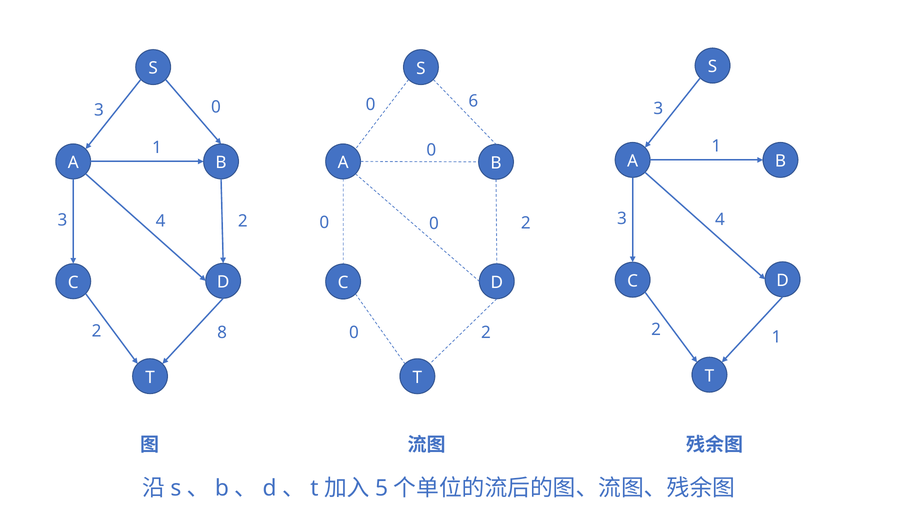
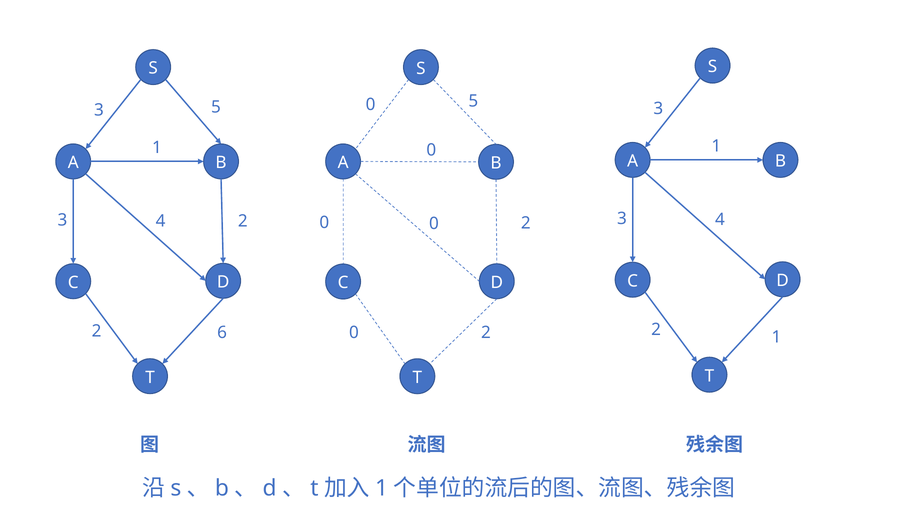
0 6: 6 -> 5 (473, 101)
3 0: 0 -> 5 (216, 107)
8: 8 -> 6 (222, 332)
5: 5 -> 1 (382, 488)
